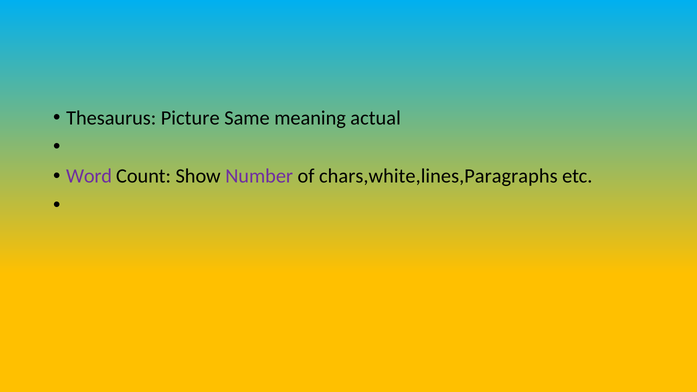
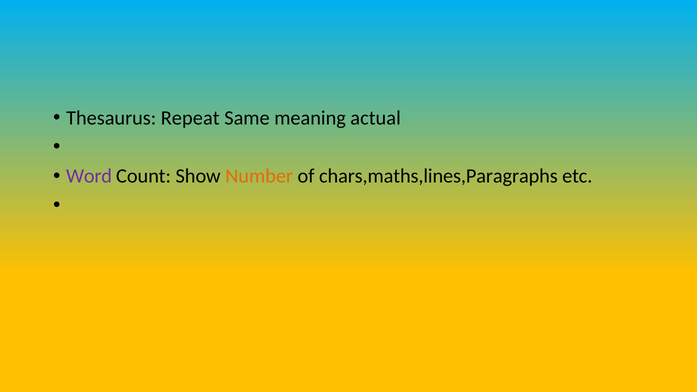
Picture: Picture -> Repeat (190, 118)
Number colour: purple -> orange (259, 176)
chars,white,lines,Paragraphs: chars,white,lines,Paragraphs -> chars,maths,lines,Paragraphs (438, 176)
